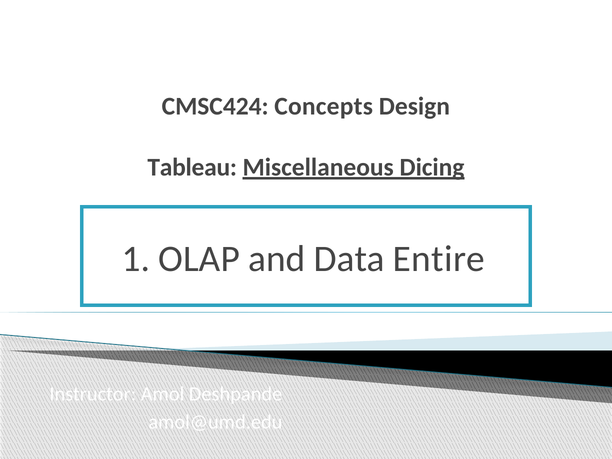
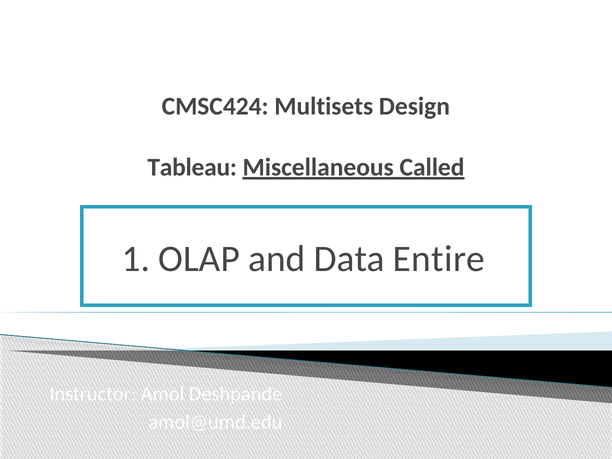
Concepts: Concepts -> Multisets (324, 106)
Dicing: Dicing -> Called (432, 167)
